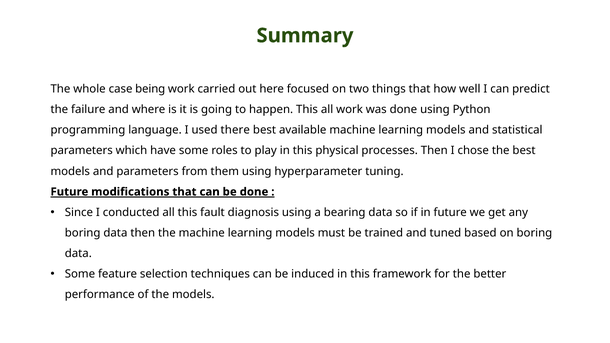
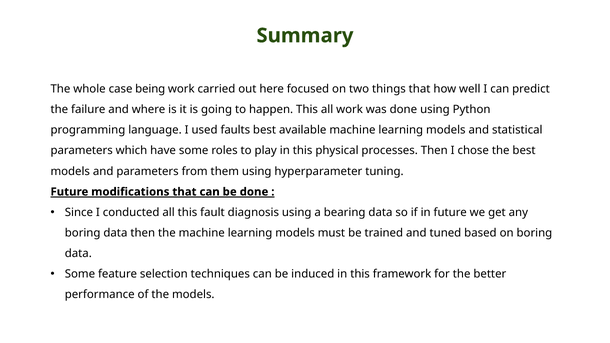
there: there -> faults (235, 130)
